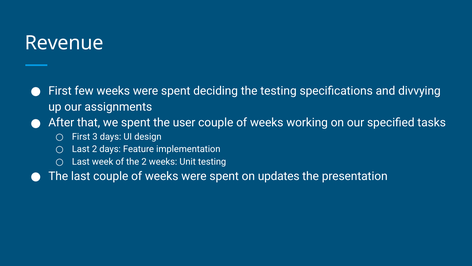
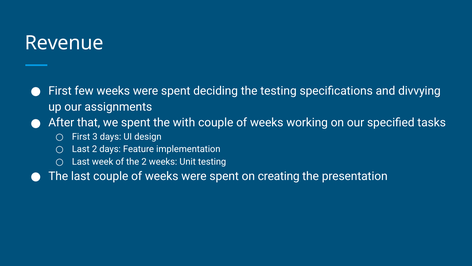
user: user -> with (184, 123)
updates: updates -> creating (279, 176)
